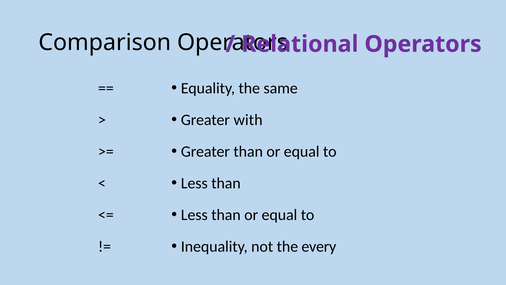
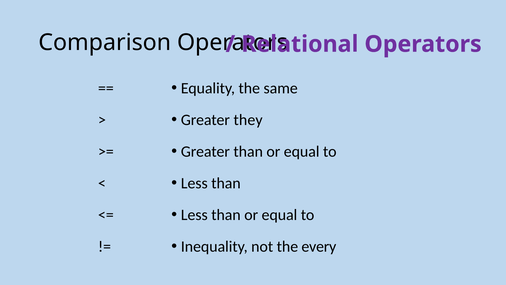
with: with -> they (248, 120)
